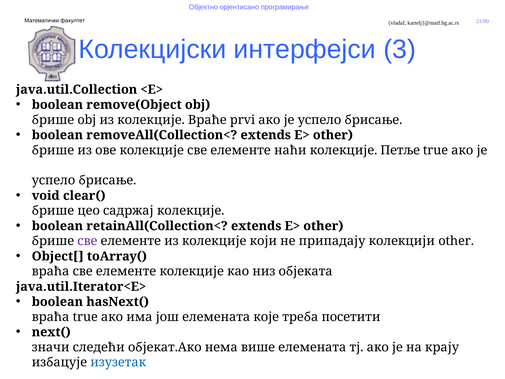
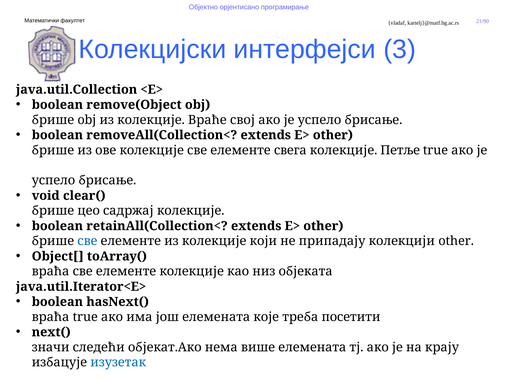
prvi: prvi -> свој (242, 120)
наћи: наћи -> свега (290, 150)
све colour: purple -> blue (87, 241)
